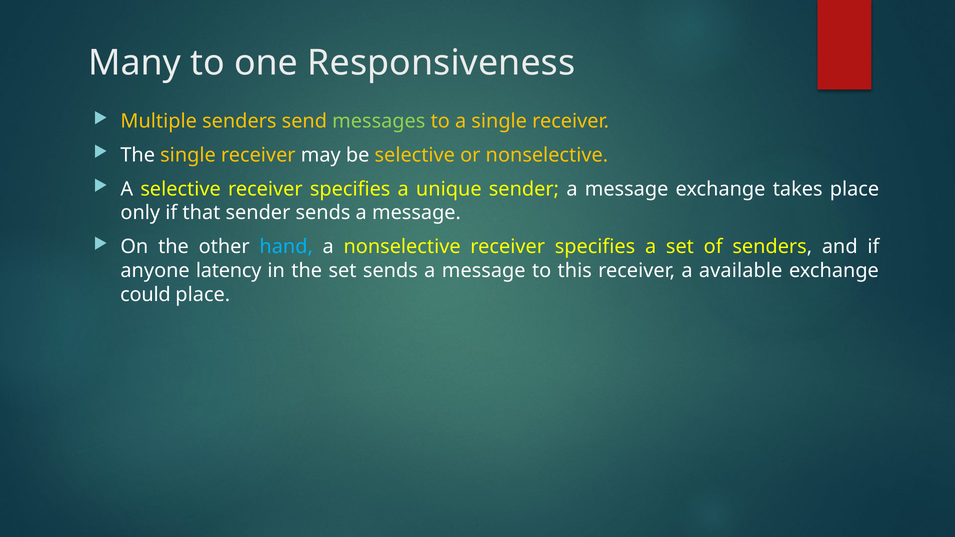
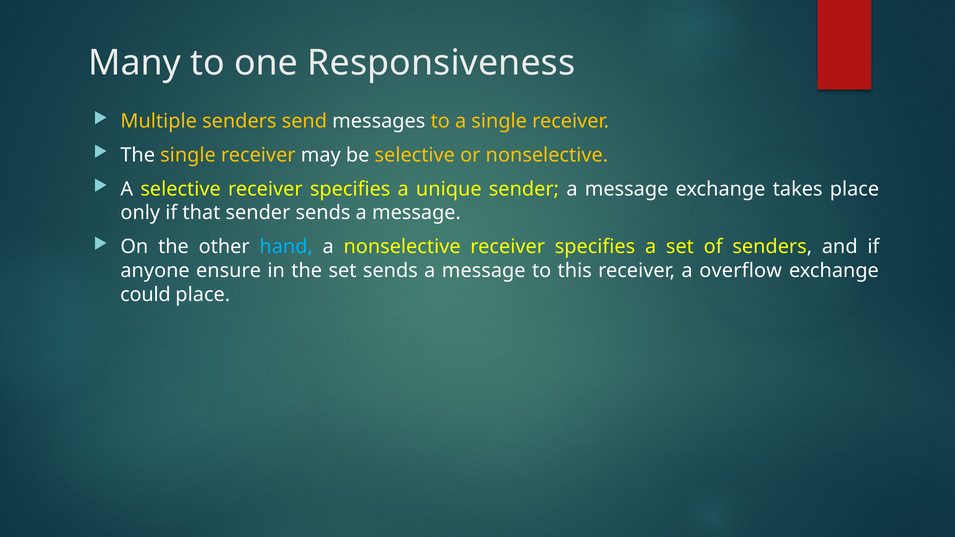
messages colour: light green -> white (379, 121)
latency: latency -> ensure (229, 271)
available: available -> overflow (741, 271)
